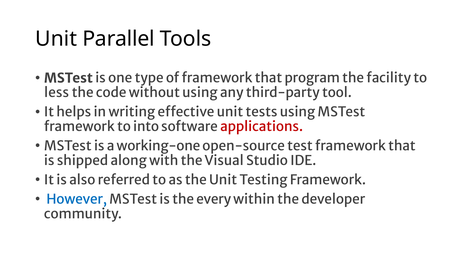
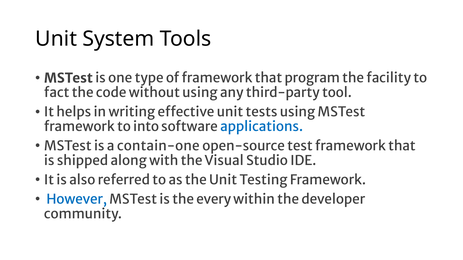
Parallel: Parallel -> System (118, 39)
less: less -> fact (57, 93)
applications colour: red -> blue (262, 127)
working-one: working-one -> contain-one (158, 146)
